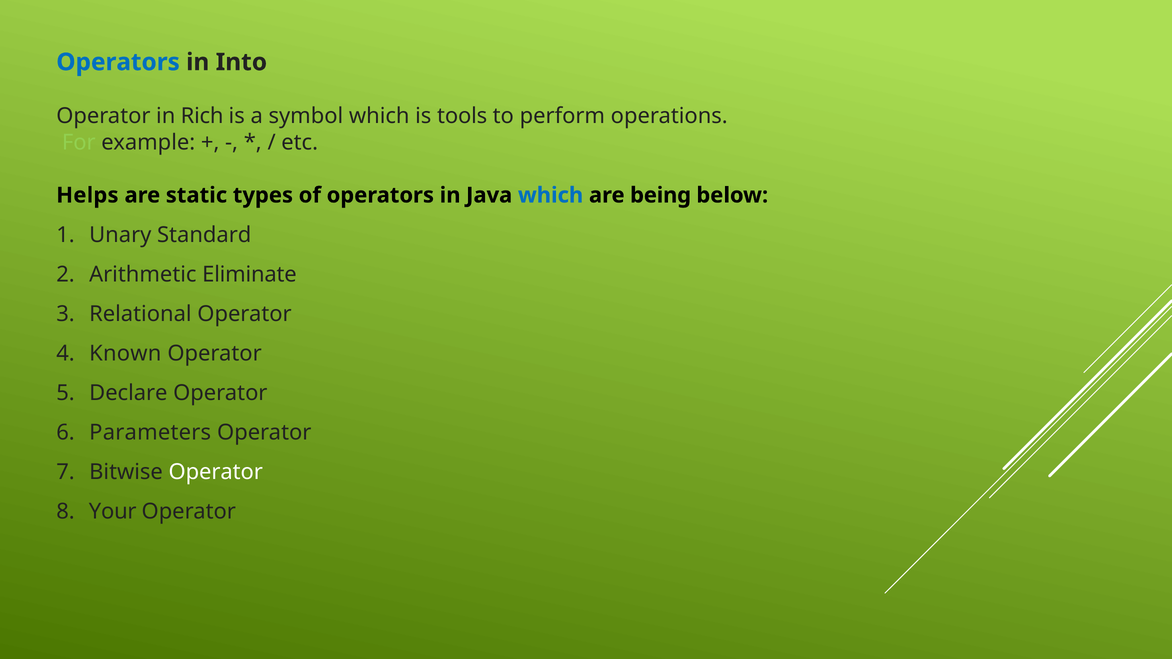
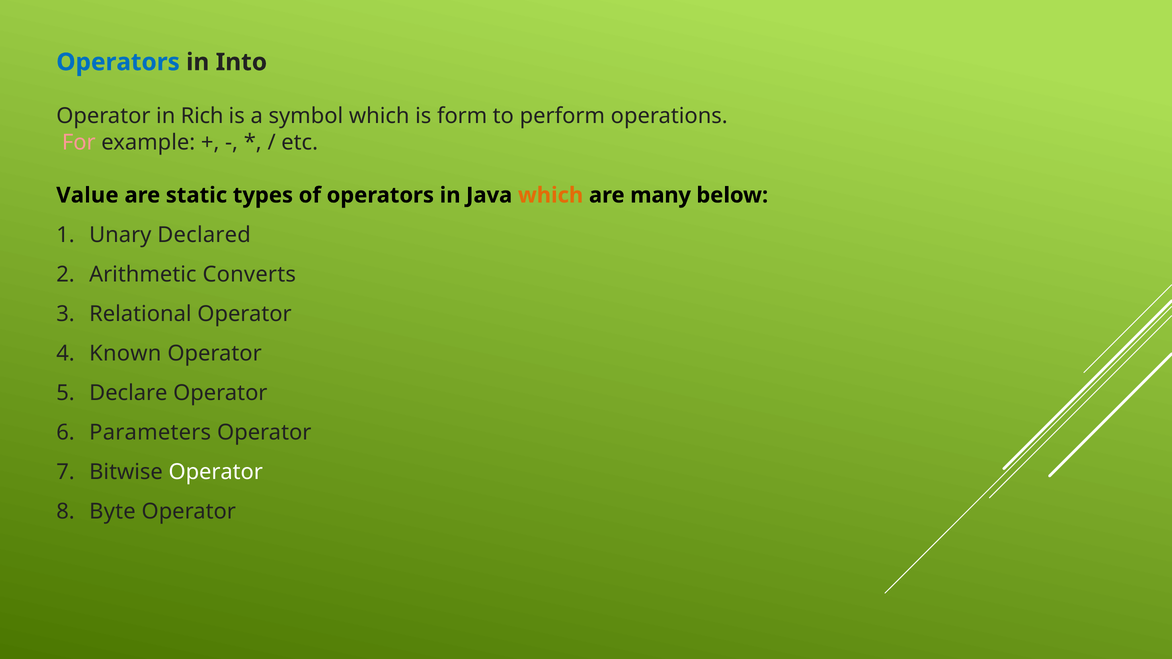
tools: tools -> form (462, 116)
For colour: light green -> pink (79, 143)
Helps: Helps -> Value (87, 195)
which colour: blue -> orange (551, 195)
being: being -> many (661, 195)
Standard: Standard -> Declared (204, 235)
Eliminate: Eliminate -> Converts (249, 274)
Your: Your -> Byte (112, 512)
